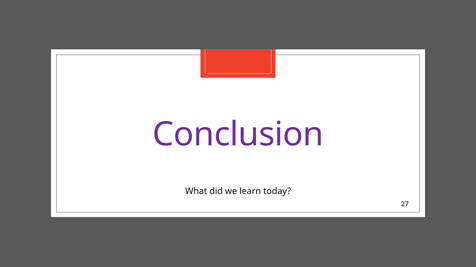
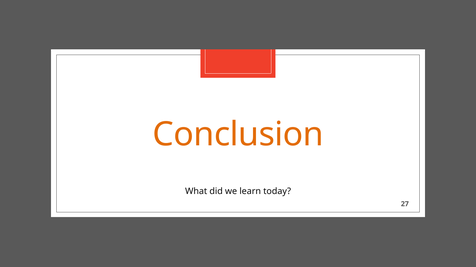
Conclusion colour: purple -> orange (238, 135)
